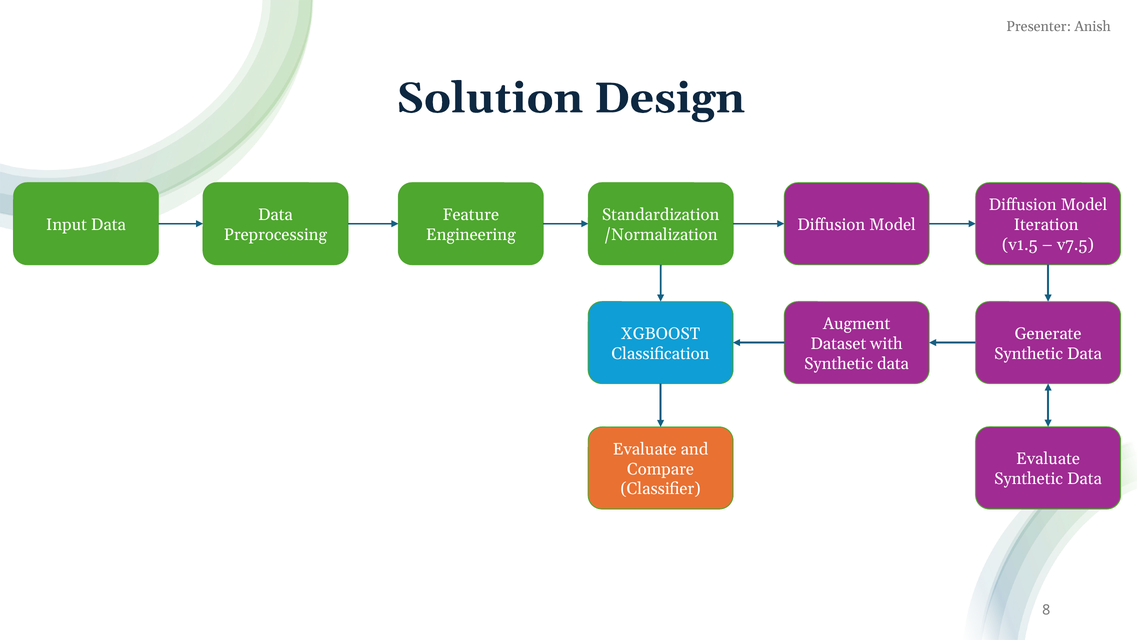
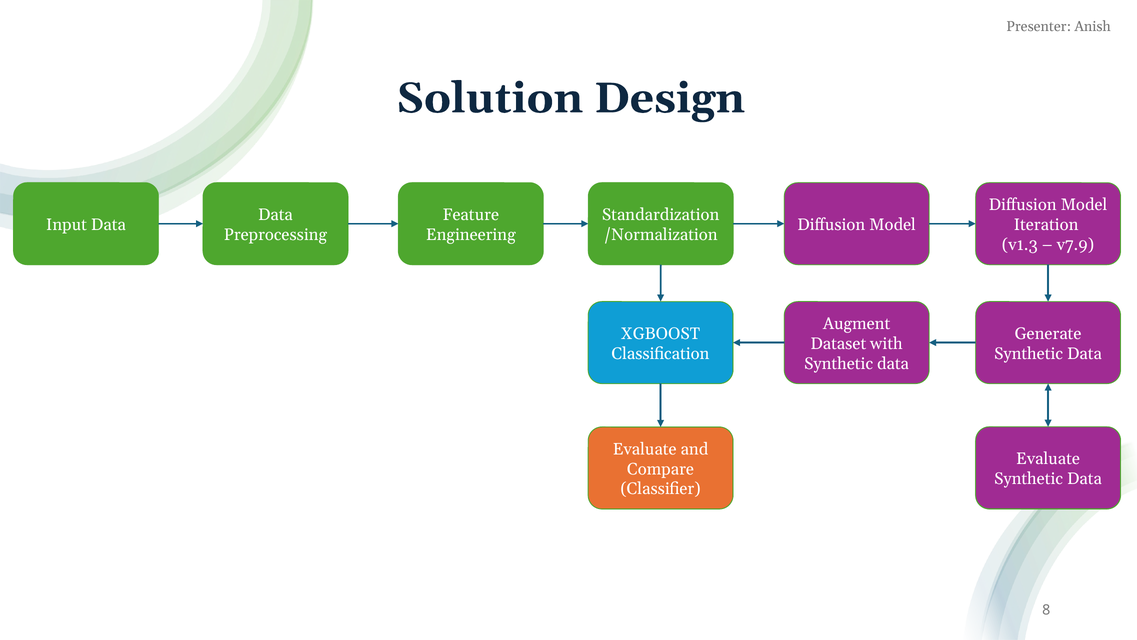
v1.5: v1.5 -> v1.3 (1020, 245)
v7.5: v7.5 -> v7.9 (1075, 245)
